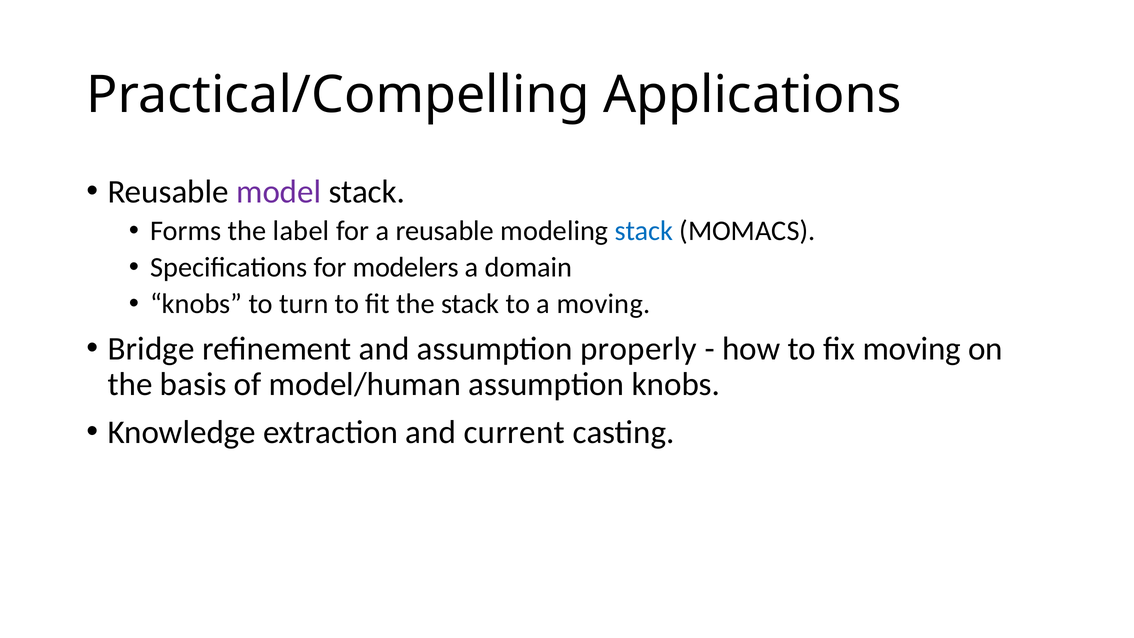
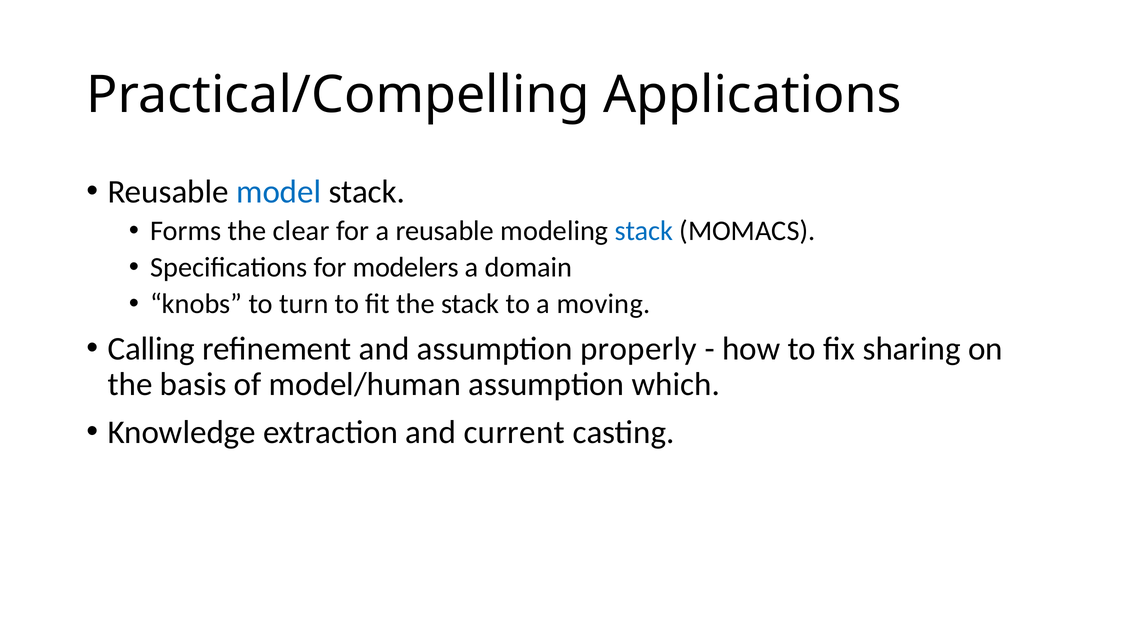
model colour: purple -> blue (279, 192)
label: label -> clear (301, 231)
Bridge: Bridge -> Calling (151, 349)
fix moving: moving -> sharing (912, 349)
assumption knobs: knobs -> which (676, 384)
